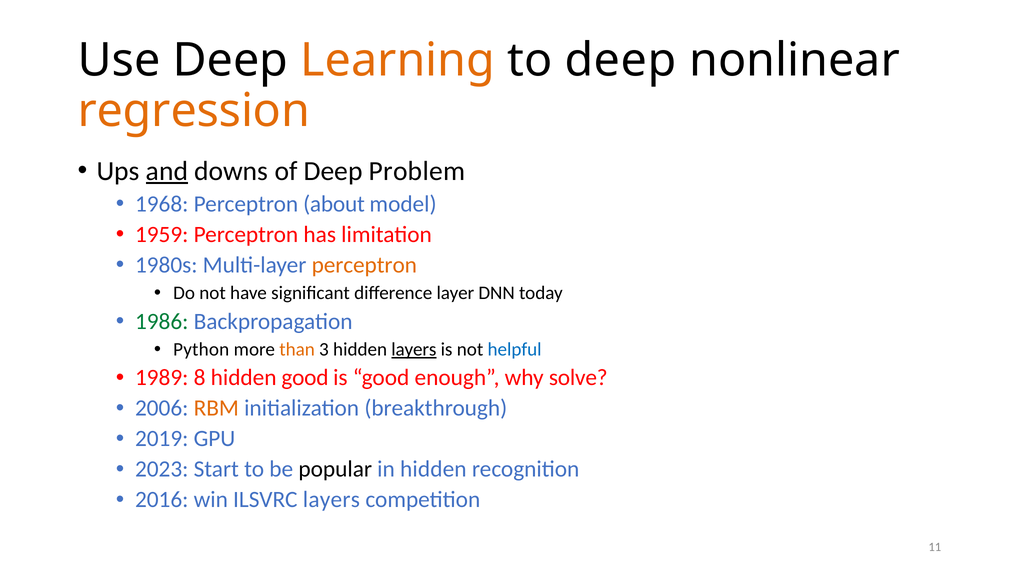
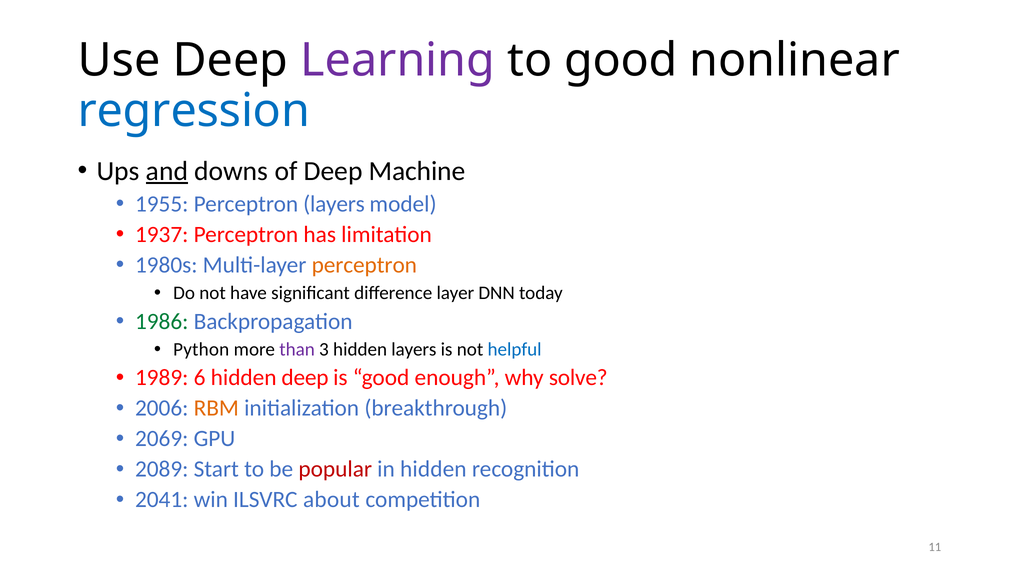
Learning colour: orange -> purple (398, 60)
to deep: deep -> good (621, 60)
regression colour: orange -> blue (194, 111)
Problem: Problem -> Machine (417, 171)
1968: 1968 -> 1955 (162, 204)
Perceptron about: about -> layers (334, 204)
1959: 1959 -> 1937 (162, 234)
than colour: orange -> purple (297, 350)
layers underline: present -> none (414, 350)
8: 8 -> 6 (200, 378)
hidden good: good -> deep (305, 378)
2019: 2019 -> 2069 (162, 439)
2023: 2023 -> 2089 (162, 469)
popular colour: black -> red (335, 469)
2016: 2016 -> 2041 (162, 500)
ILSVRC layers: layers -> about (331, 500)
